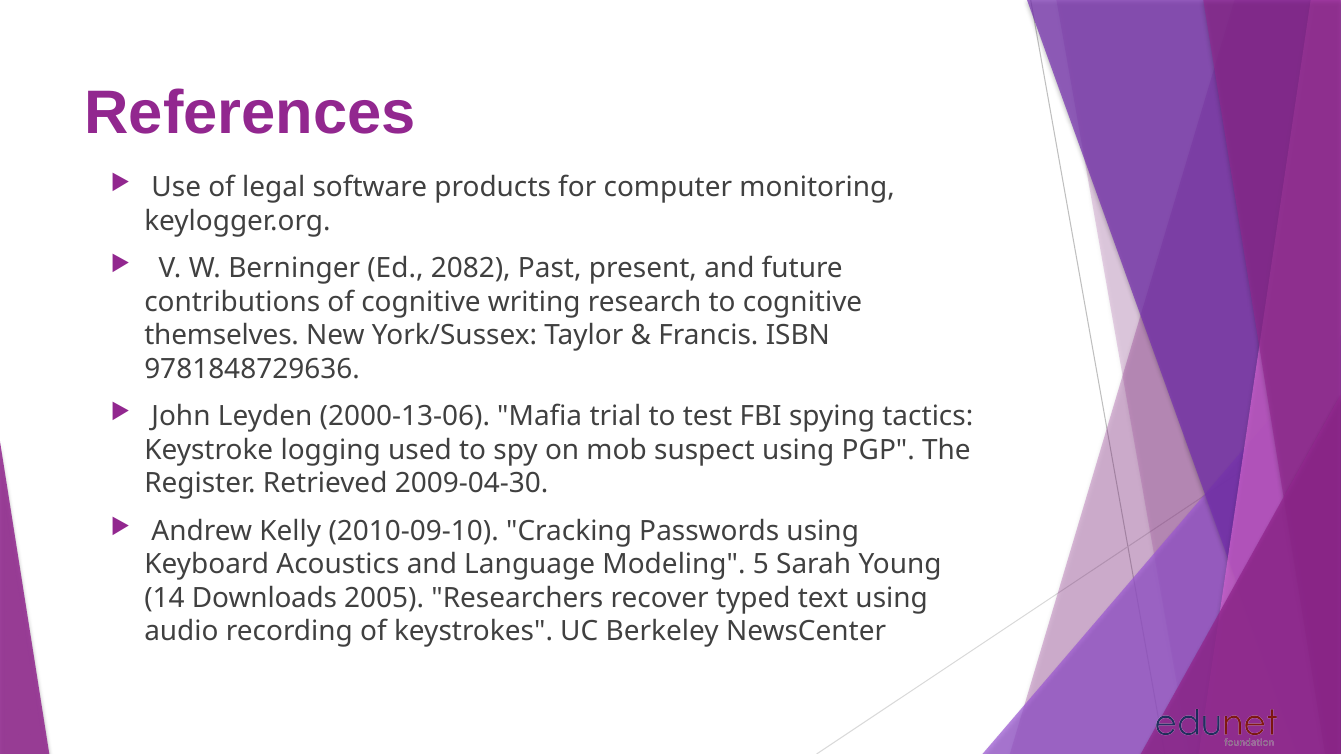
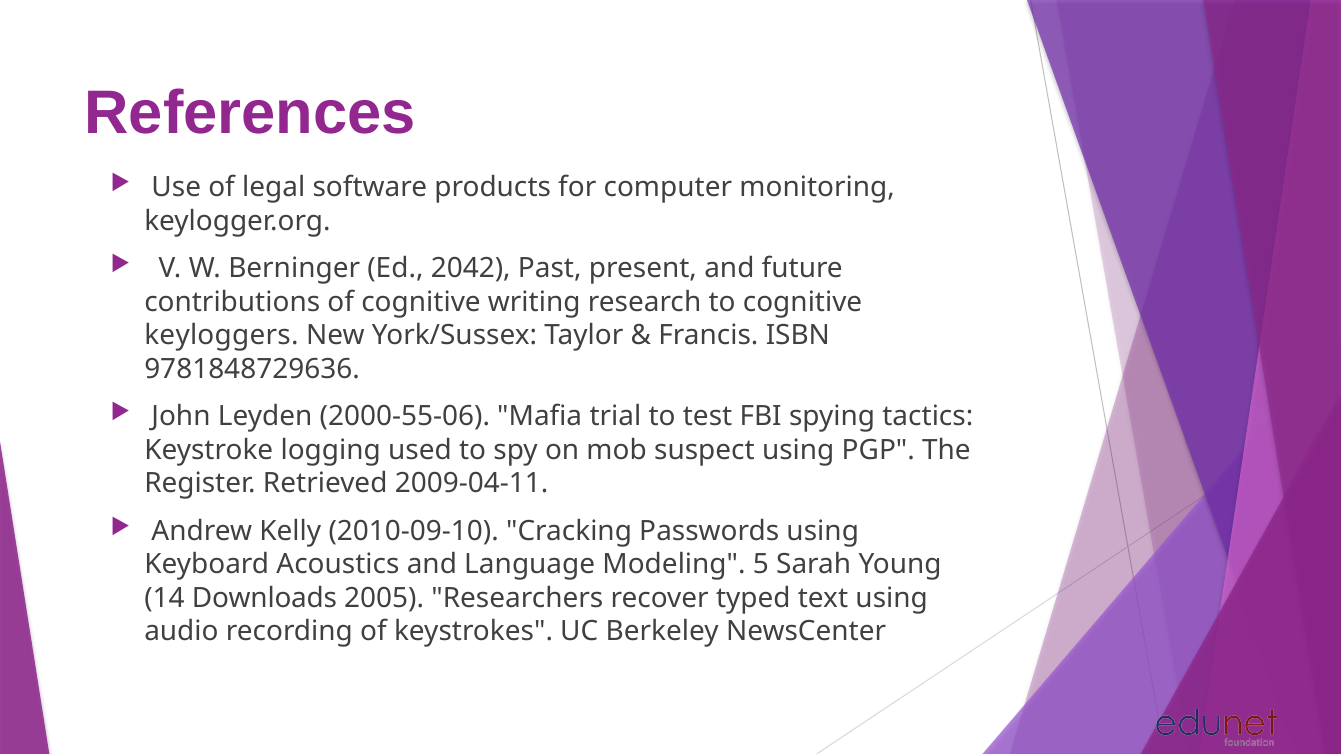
2082: 2082 -> 2042 (471, 269)
themselves: themselves -> keyloggers (221, 336)
2000-13-06: 2000-13-06 -> 2000-55-06 (405, 417)
2009-04-30: 2009-04-30 -> 2009-04-11 (472, 484)
